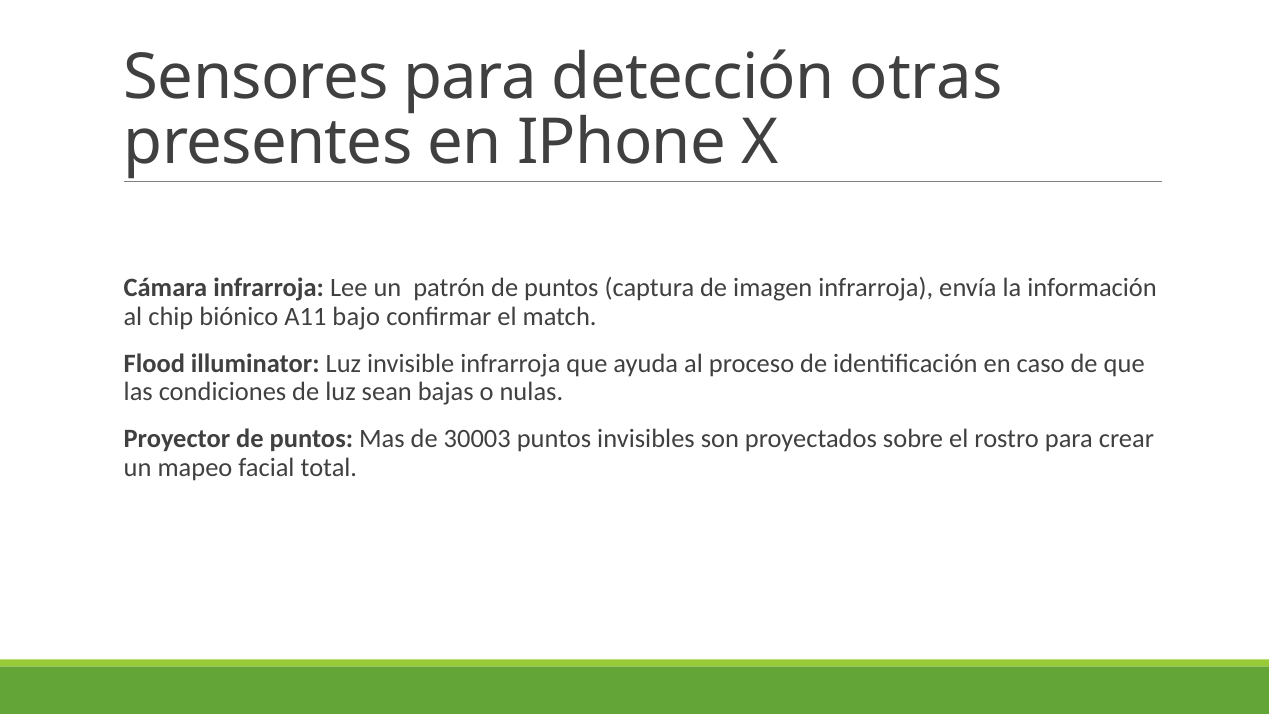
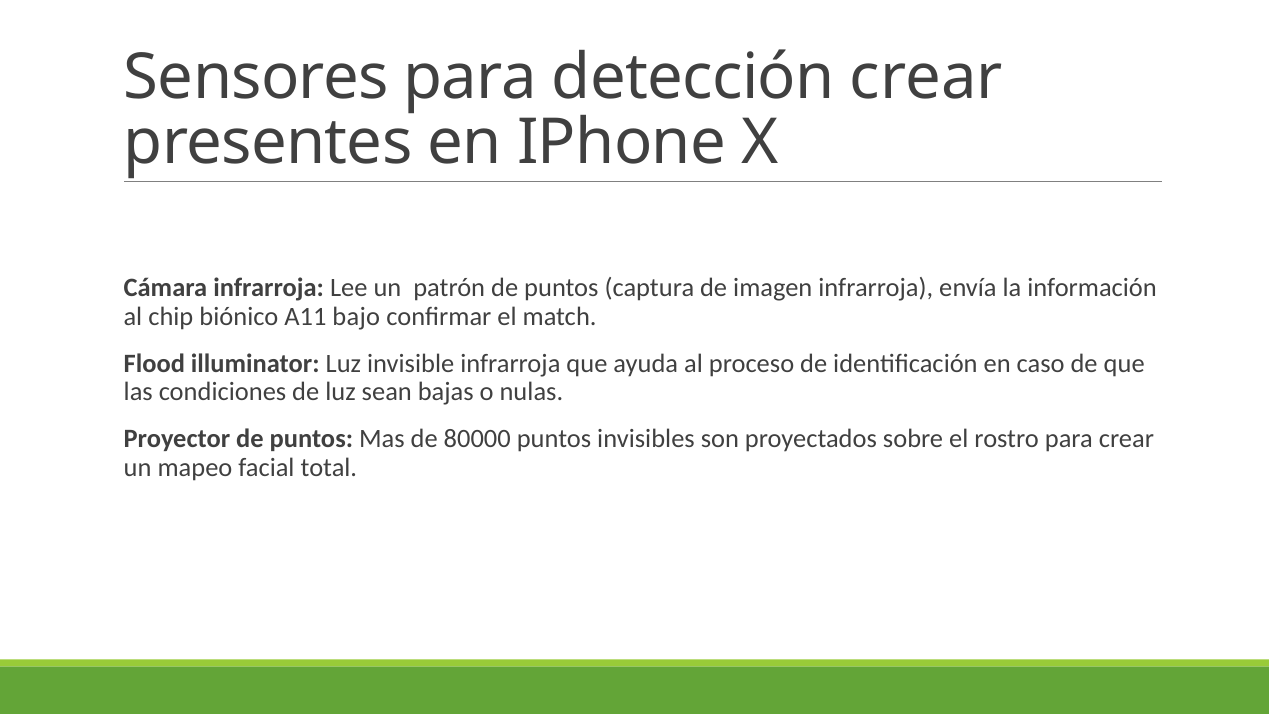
detección otras: otras -> crear (926, 77)
30003: 30003 -> 80000 (477, 439)
